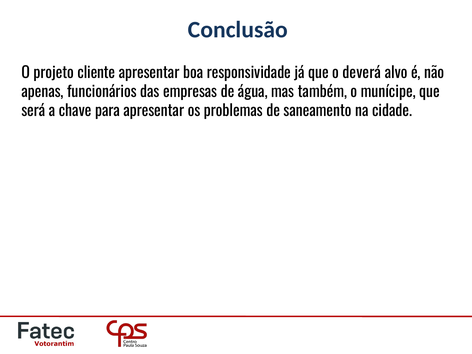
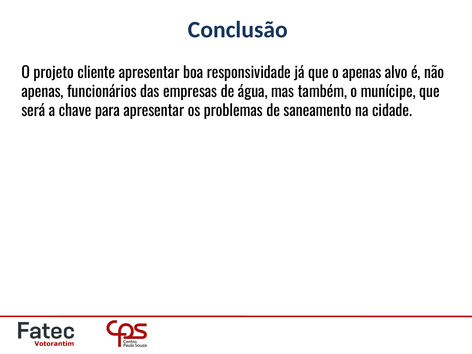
o deverá: deverá -> apenas (362, 73)
